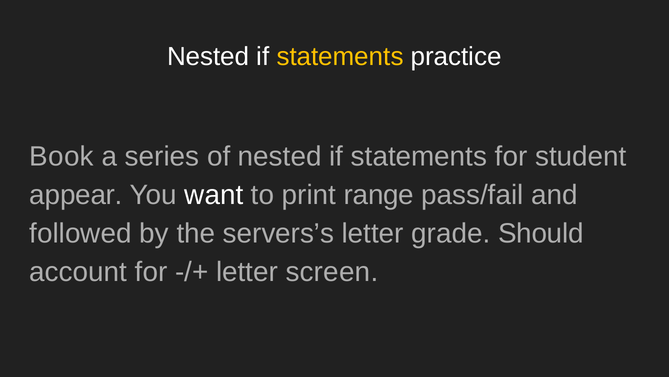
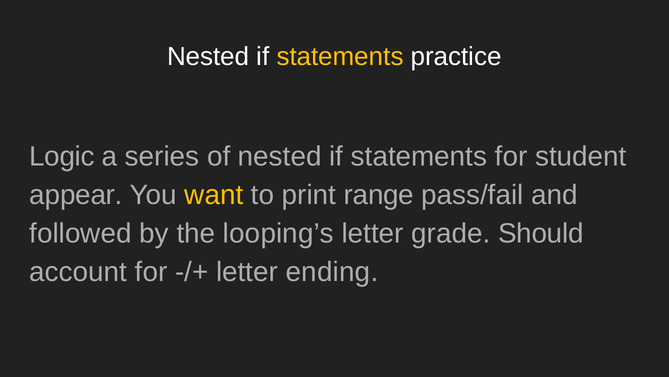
Book: Book -> Logic (62, 156)
want colour: white -> yellow (214, 194)
servers’s: servers’s -> looping’s (278, 233)
screen: screen -> ending (332, 271)
